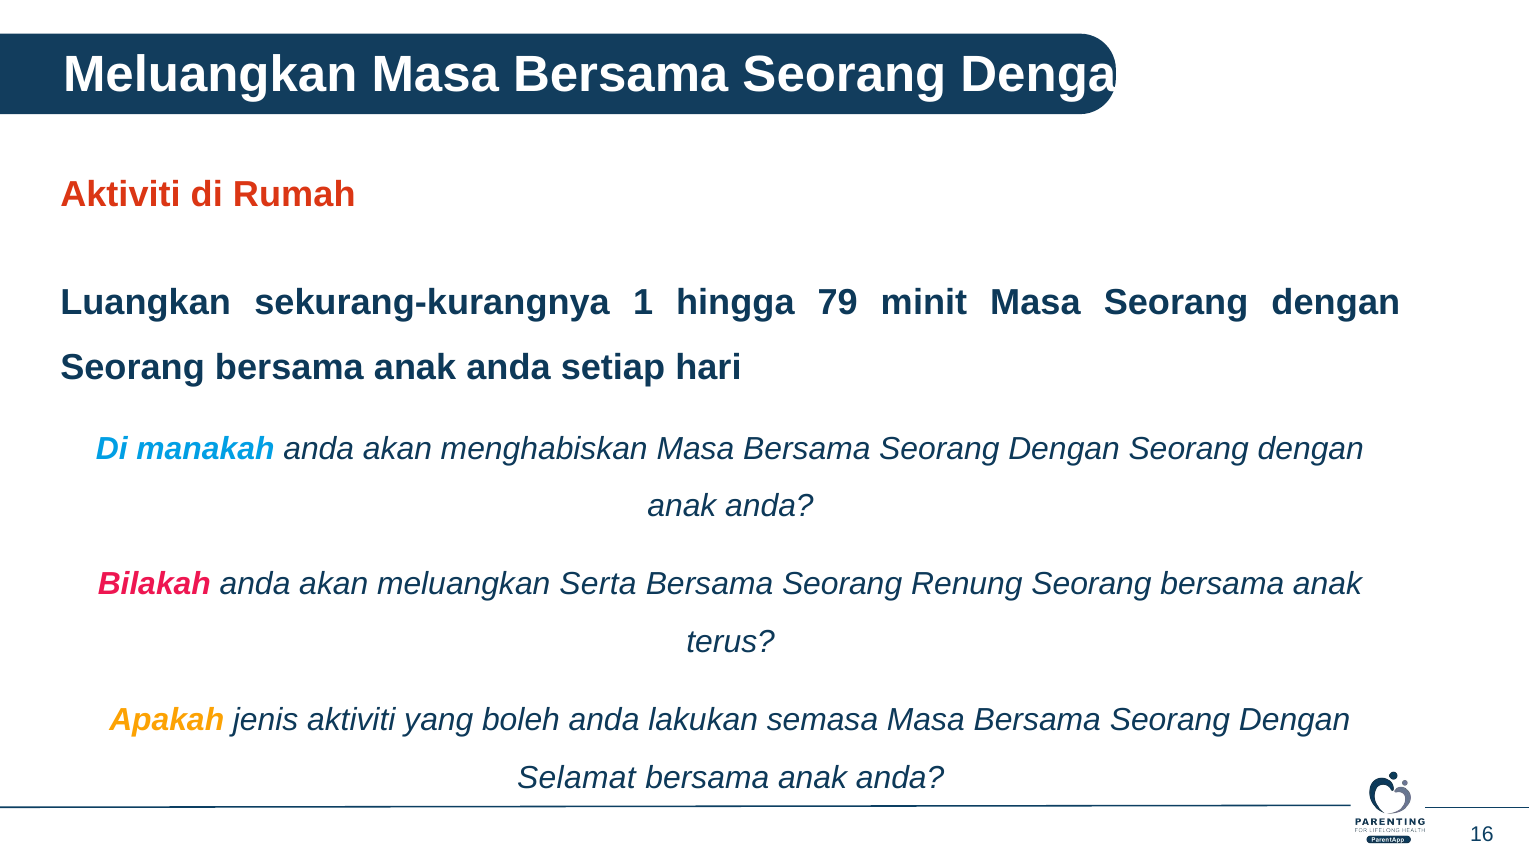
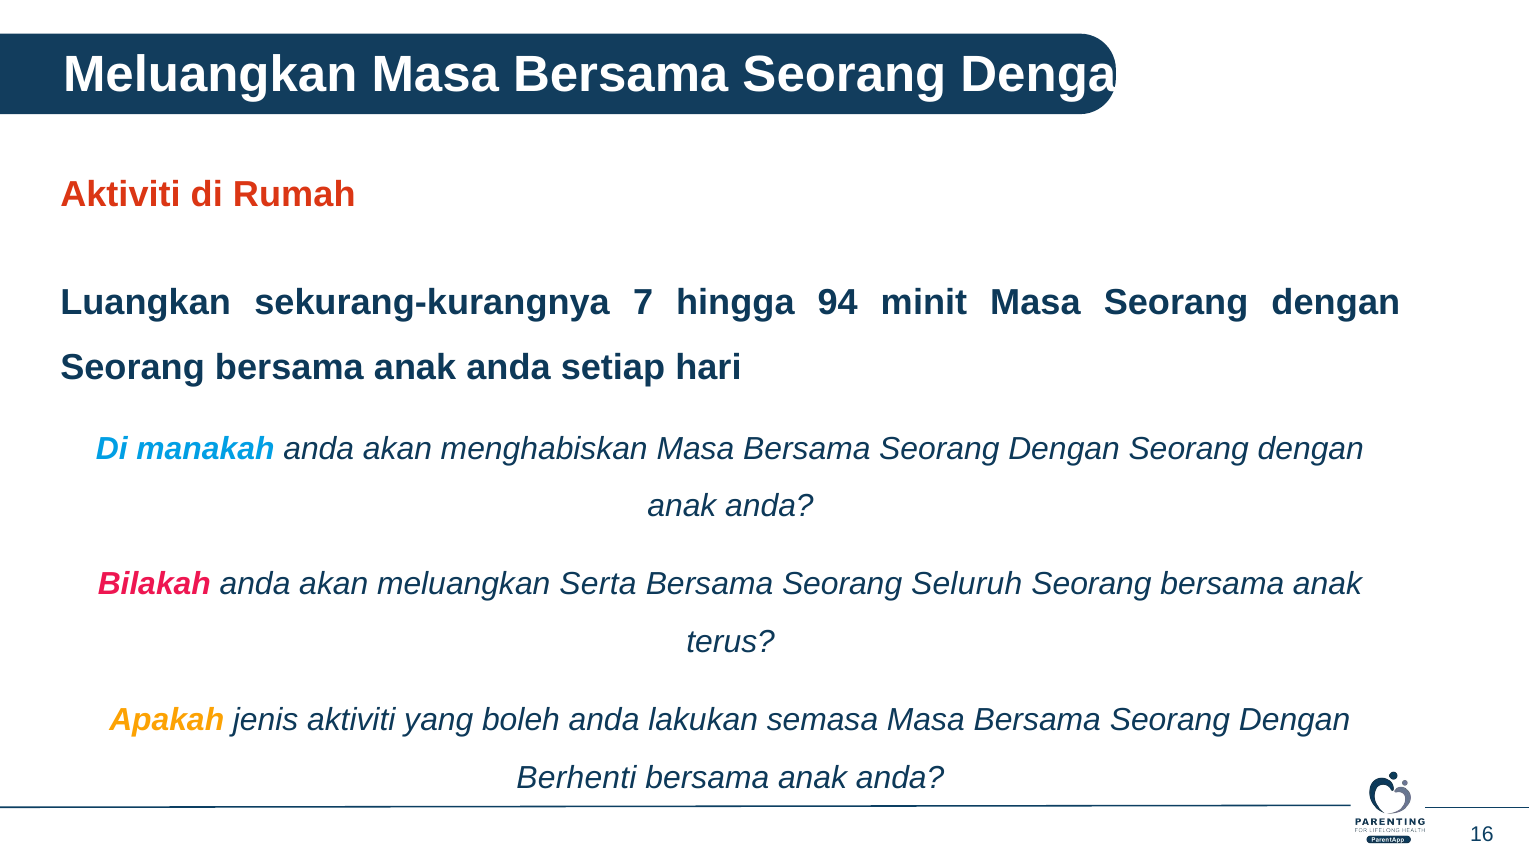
1: 1 -> 7 (643, 303)
79: 79 -> 94 (838, 303)
Renung: Renung -> Seluruh (967, 584)
Selamat: Selamat -> Berhenti (577, 778)
